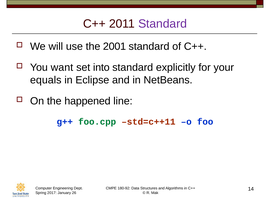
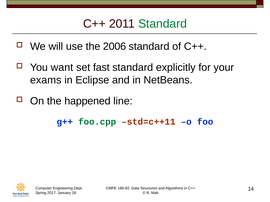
Standard colour: purple -> green (163, 24)
2001: 2001 -> 2006 (115, 47)
into: into -> fast (101, 68)
equals: equals -> exams (46, 80)
